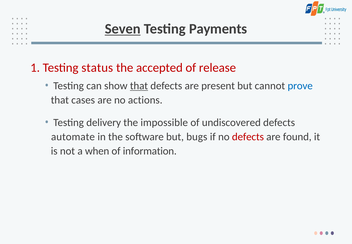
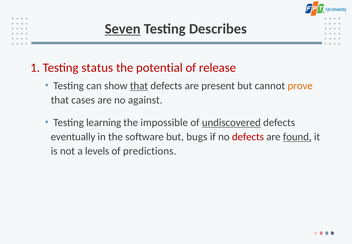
Payments: Payments -> Describes (218, 29)
accepted: accepted -> potential (159, 68)
prove colour: blue -> orange (300, 86)
actions: actions -> against (145, 100)
delivery: delivery -> learning (104, 122)
undiscovered underline: none -> present (231, 122)
automate: automate -> eventually (73, 137)
found underline: none -> present (297, 137)
when: when -> levels (97, 151)
information: information -> predictions (150, 151)
